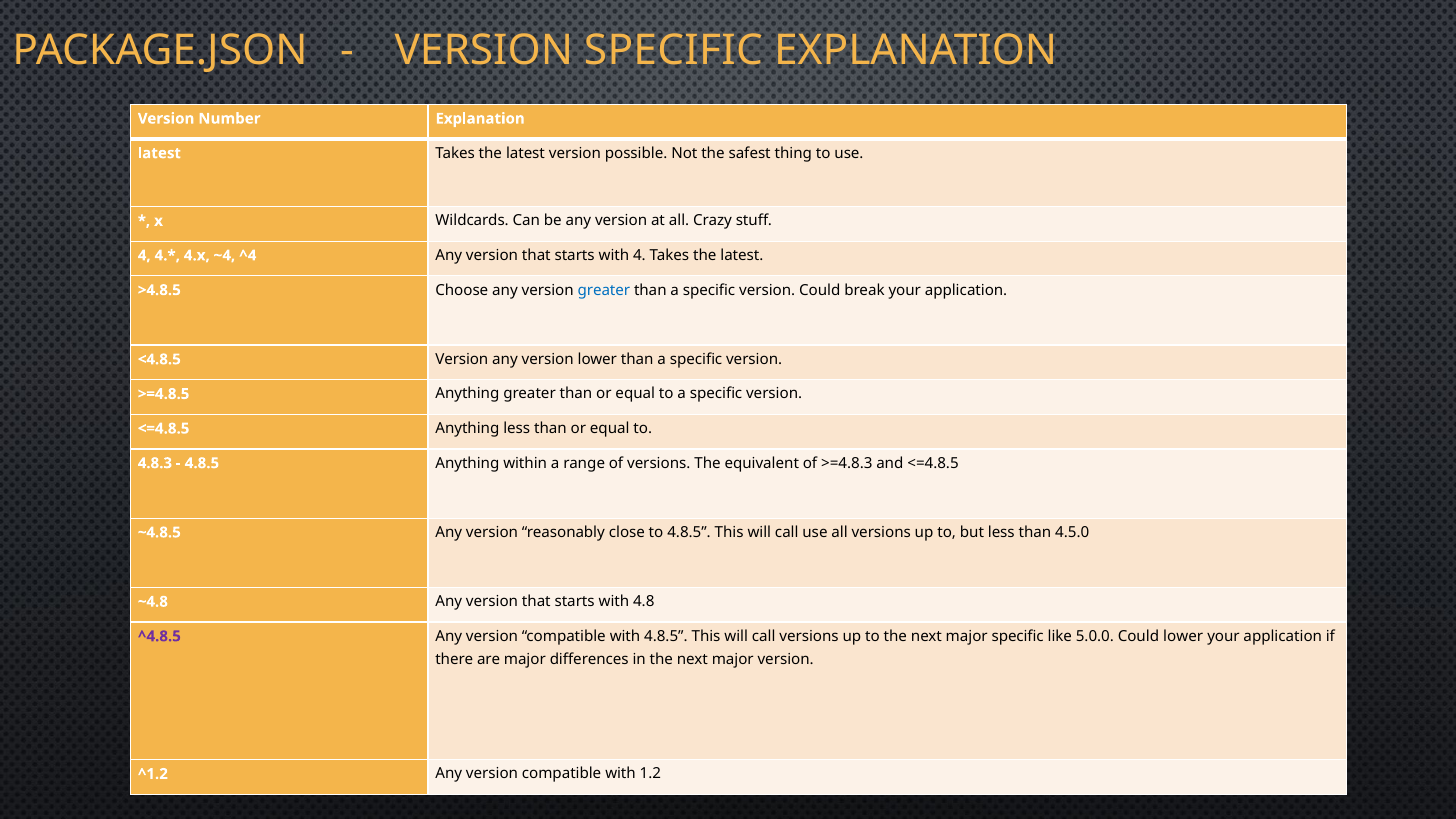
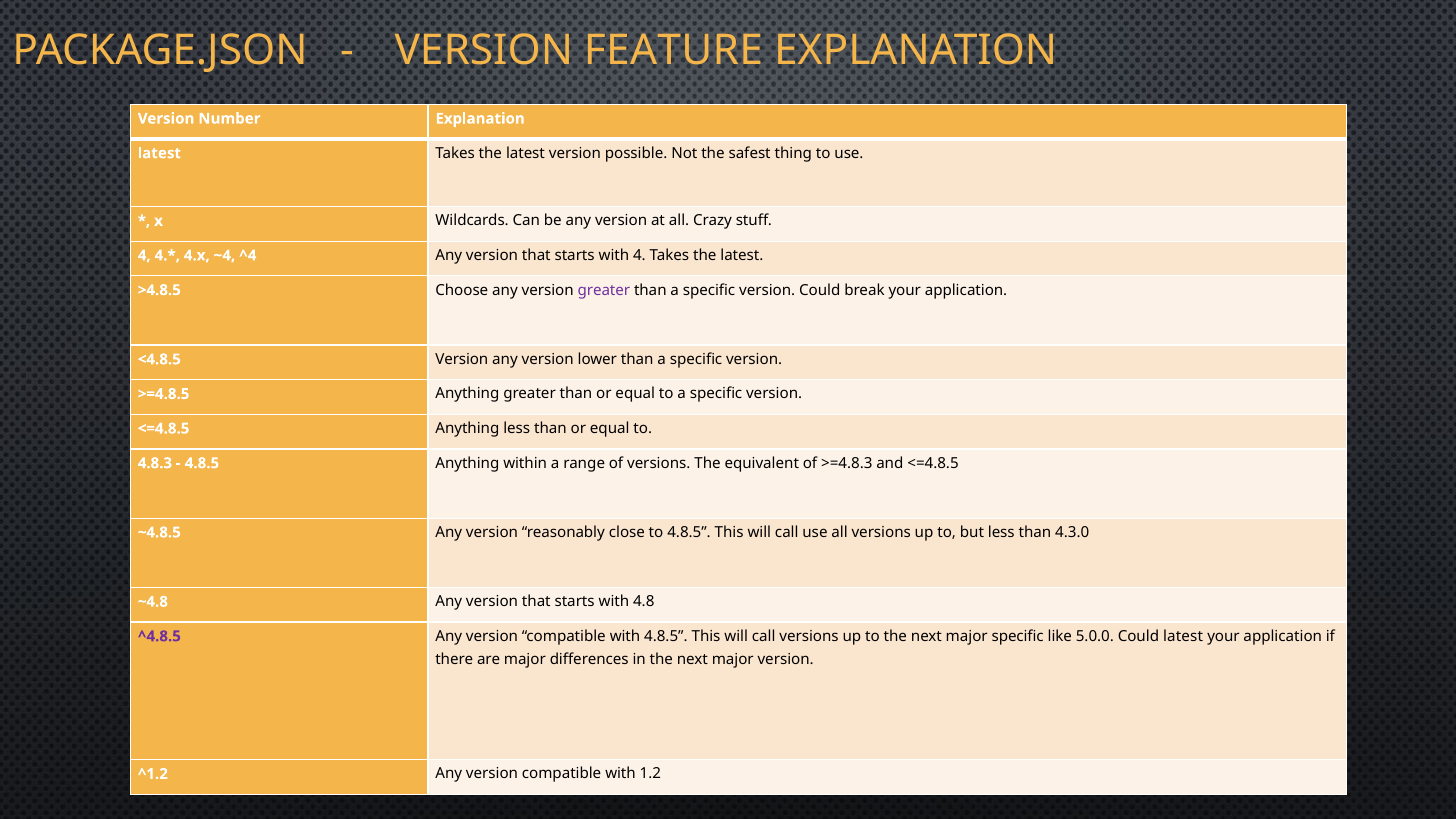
VERSION SPECIFIC: SPECIFIC -> FEATURE (673, 51)
greater colour: blue -> purple (604, 290)
4.5.0: 4.5.0 -> 4.3.0 (1072, 532)
Could lower: lower -> latest (1183, 636)
